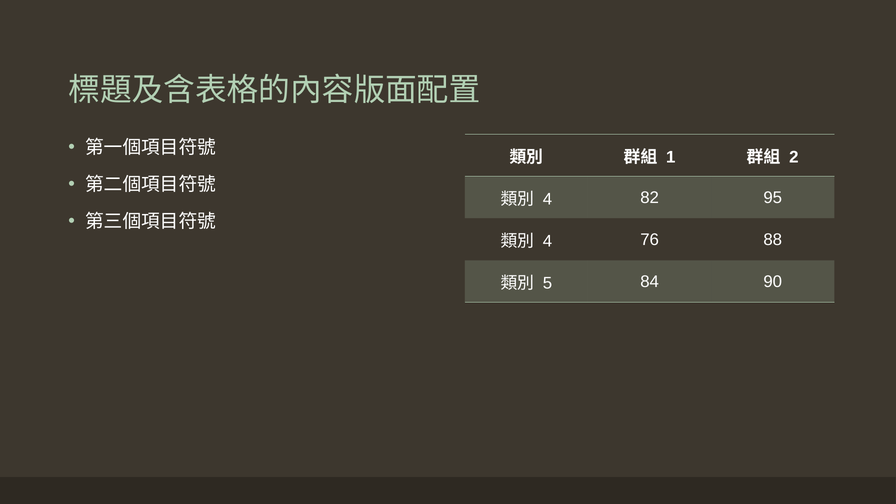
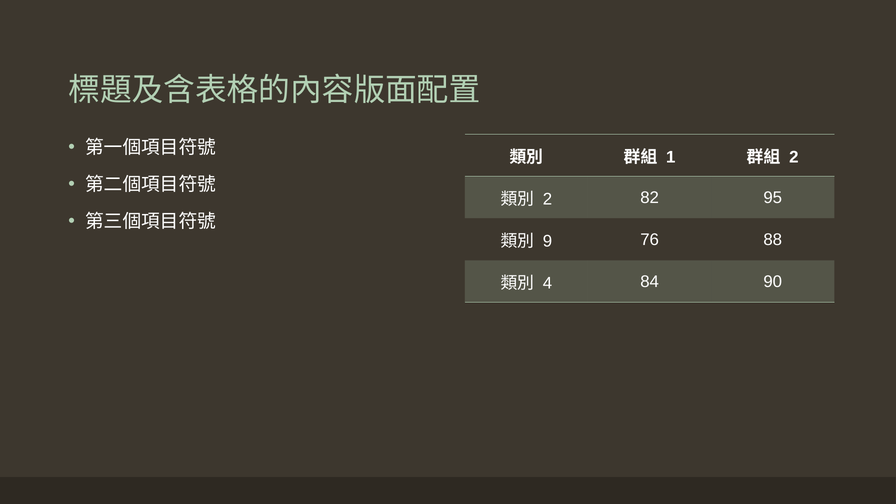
4: 4 -> 2 (547, 199)
4: 4 -> 9 (547, 241)
5: 5 -> 4 (547, 283)
